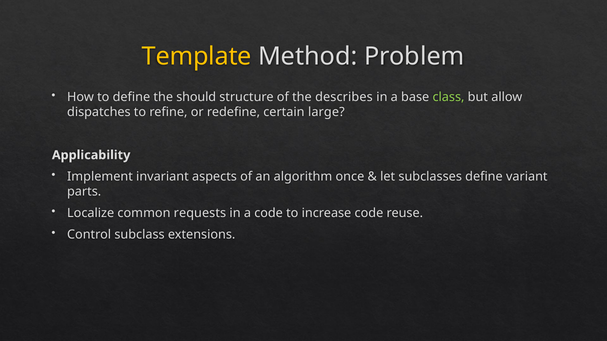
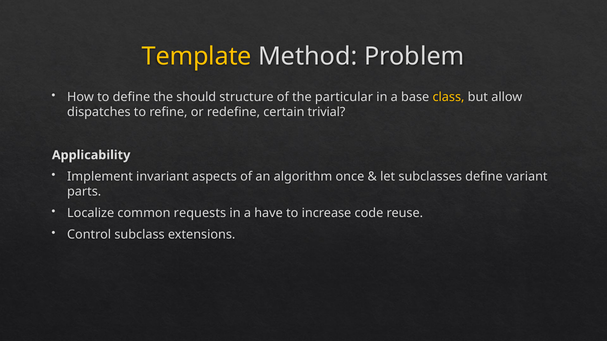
describes: describes -> particular (344, 97)
class colour: light green -> yellow (448, 97)
large: large -> trivial (326, 112)
a code: code -> have (269, 214)
